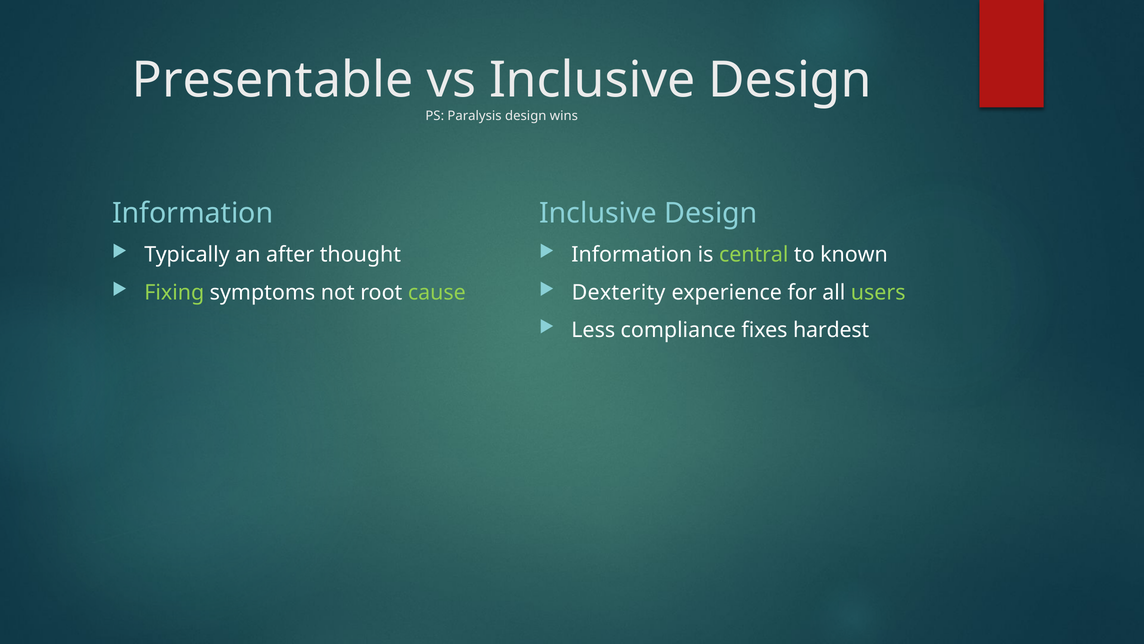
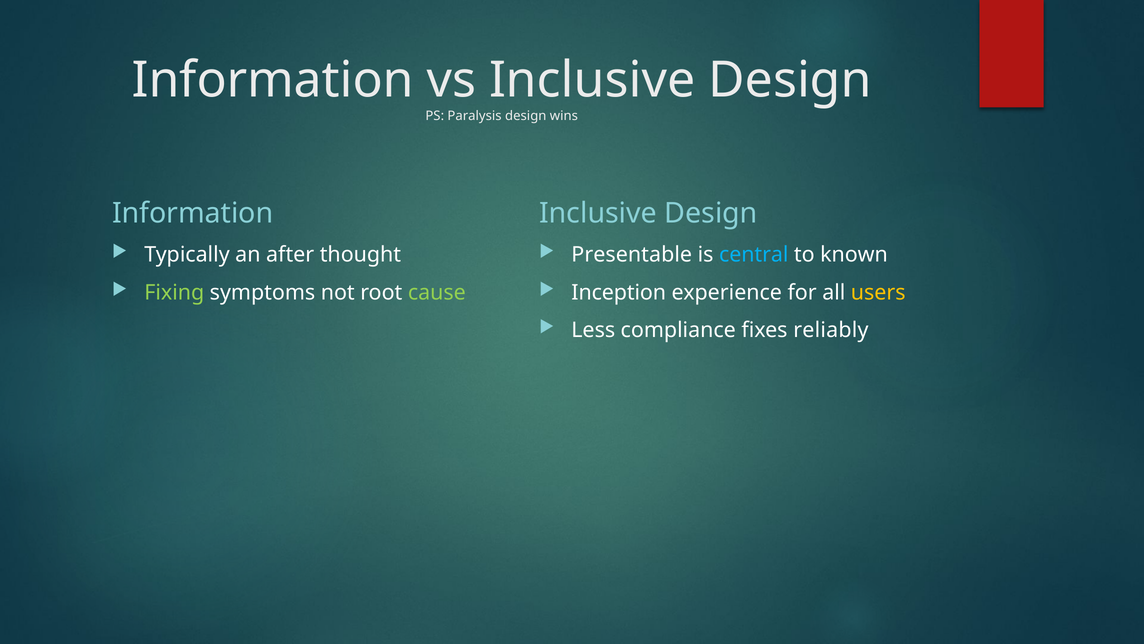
Presentable: Presentable -> Information (273, 80)
Information: Information -> Presentable (632, 255)
central colour: light green -> light blue (754, 255)
Dexterity: Dexterity -> Inception (619, 292)
users colour: light green -> yellow (878, 292)
hardest: hardest -> reliably (831, 330)
